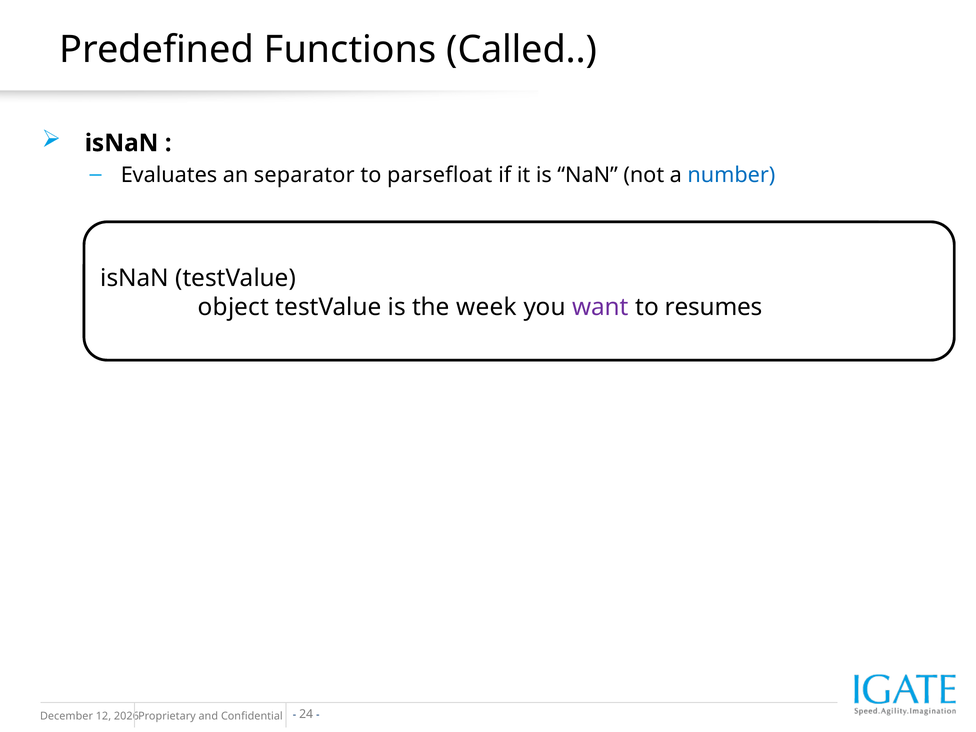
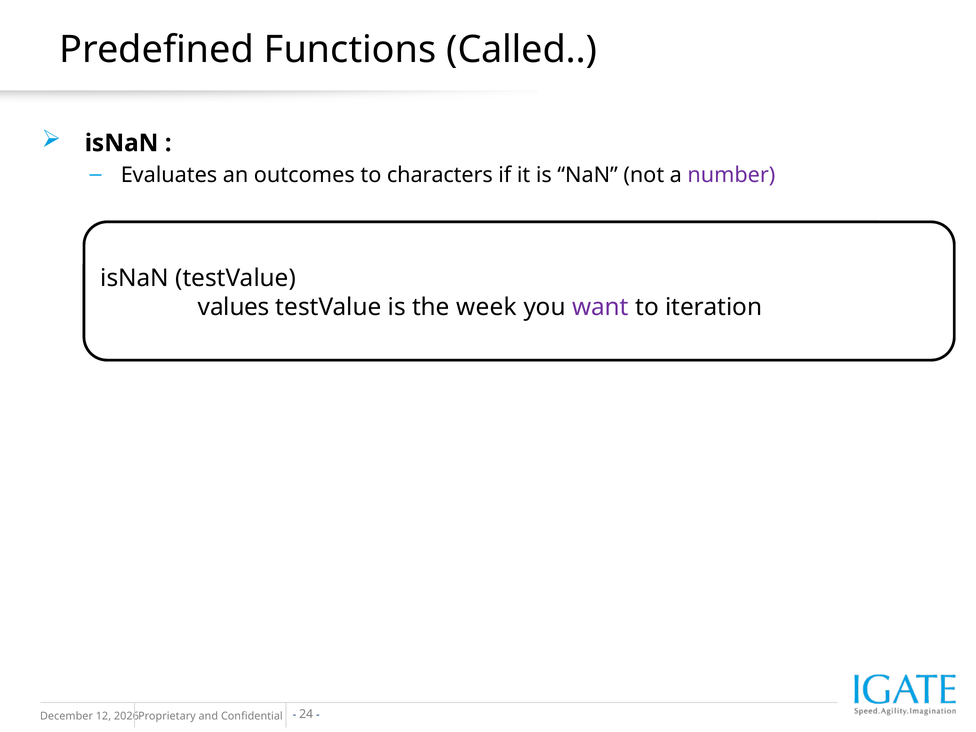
separator: separator -> outcomes (304, 175)
parsefloat: parsefloat -> characters (440, 175)
number colour: blue -> purple (731, 175)
object: object -> values (234, 307)
resumes: resumes -> iteration (714, 307)
